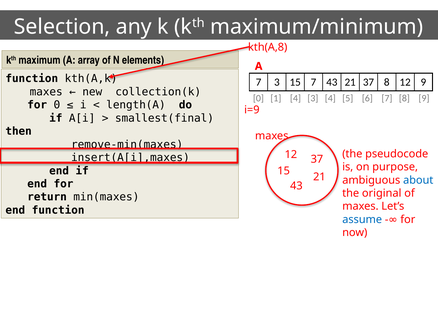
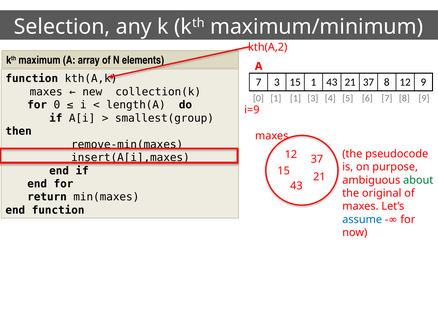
kth(A,8: kth(A,8 -> kth(A,2 (268, 47)
15 7: 7 -> 1 (314, 82)
1 4: 4 -> 1 (295, 98)
smallest(final: smallest(final -> smallest(group (164, 118)
about colour: blue -> green (418, 180)
